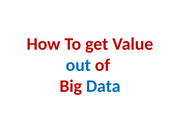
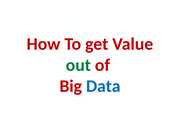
out colour: blue -> green (78, 65)
